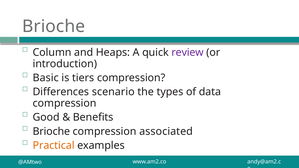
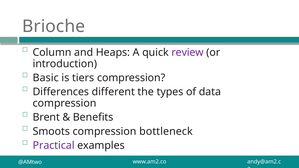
scenario: scenario -> different (113, 92)
Good: Good -> Brent (46, 117)
Brioche: Brioche -> Smoots (51, 131)
associated: associated -> bottleneck (166, 131)
Practical colour: orange -> purple (54, 146)
